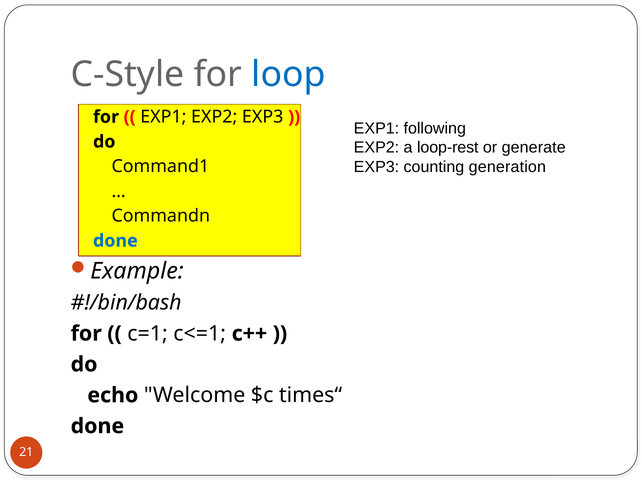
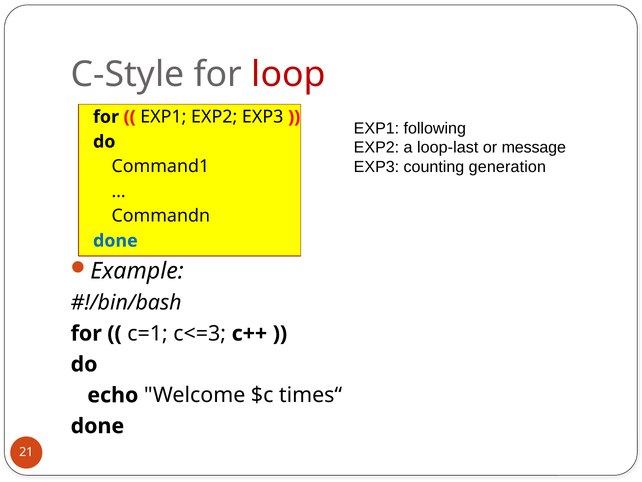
loop colour: blue -> red (288, 74)
loop-rest: loop-rest -> loop-last (448, 147)
generate: generate -> message (534, 147)
c<=1: c<=1 -> c<=3 (200, 333)
